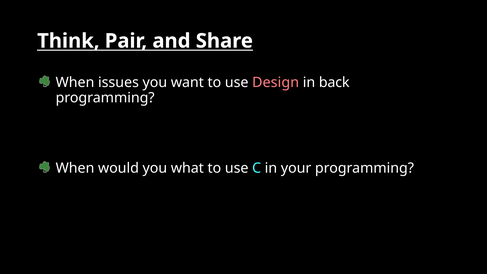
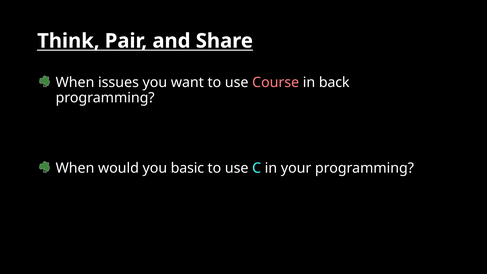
Design: Design -> Course (276, 82)
what: what -> basic (187, 168)
